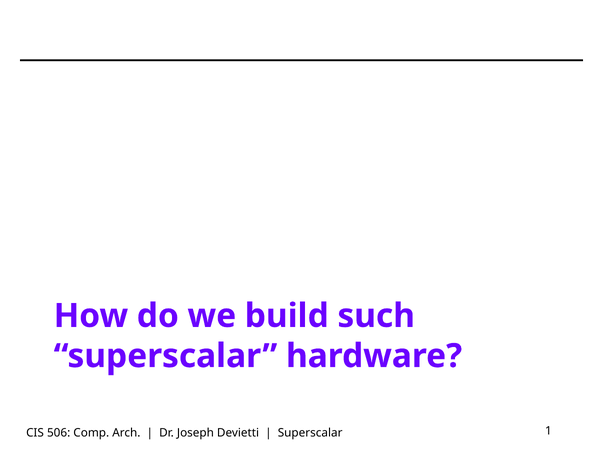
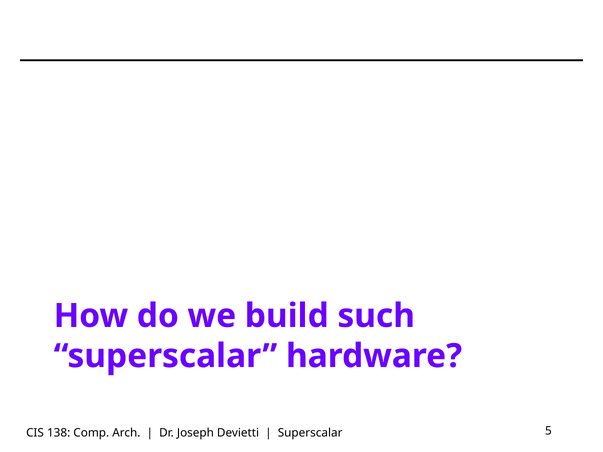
506: 506 -> 138 (59, 433)
1: 1 -> 5 (548, 431)
